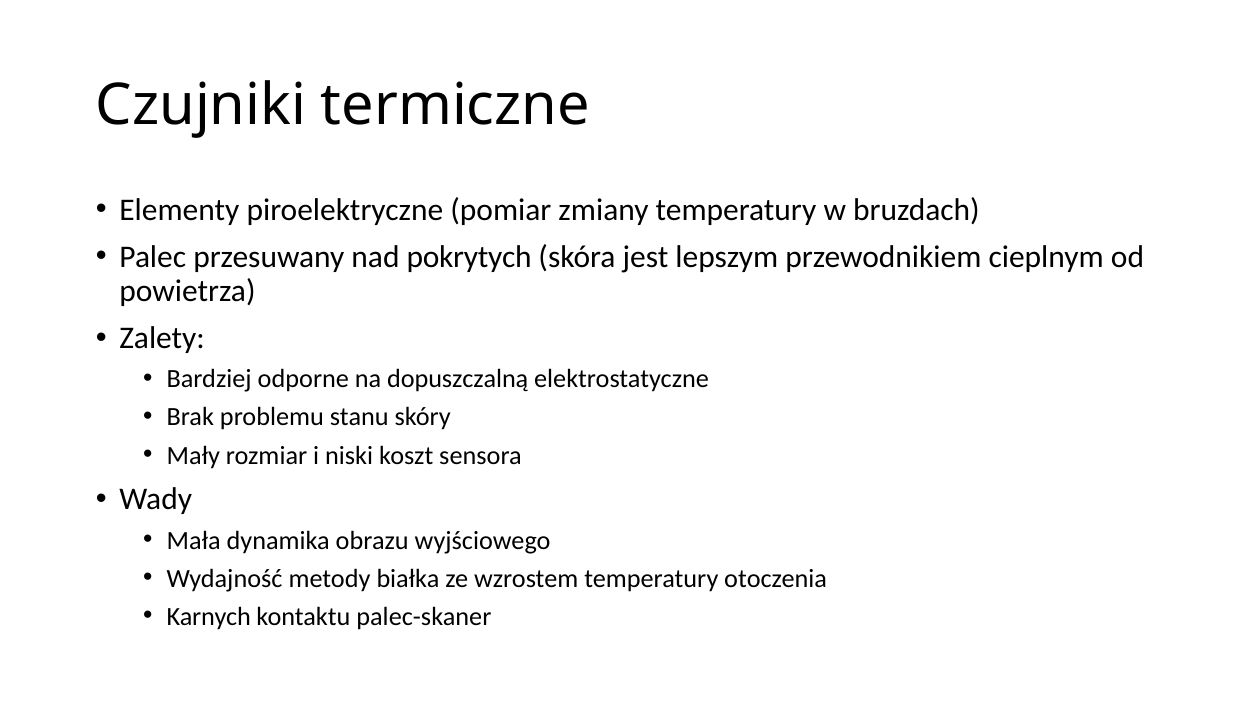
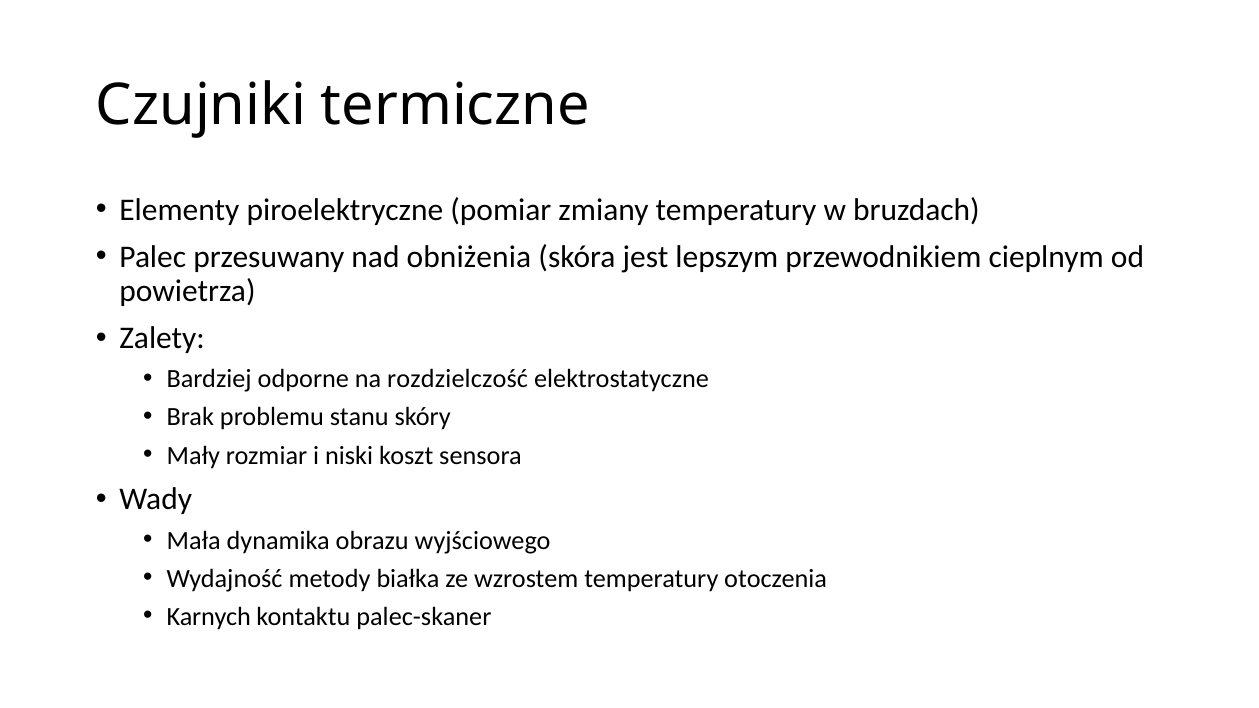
pokrytych: pokrytych -> obniżenia (469, 257)
dopuszczalną: dopuszczalną -> rozdzielczość (458, 379)
